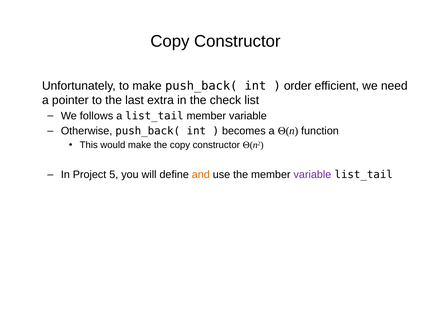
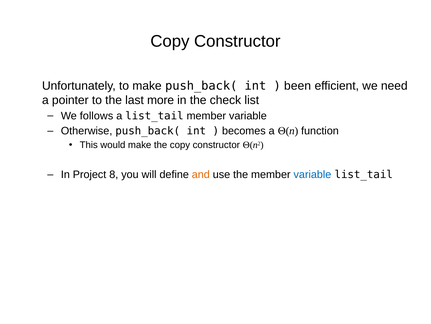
order: order -> been (298, 86)
extra: extra -> more (161, 100)
5: 5 -> 8 (114, 174)
variable colour: purple -> blue (312, 174)
